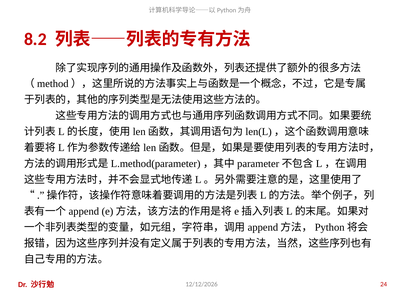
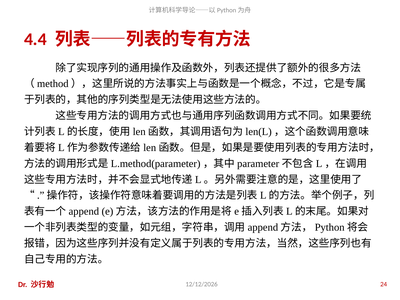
8.2: 8.2 -> 4.4 (35, 39)
